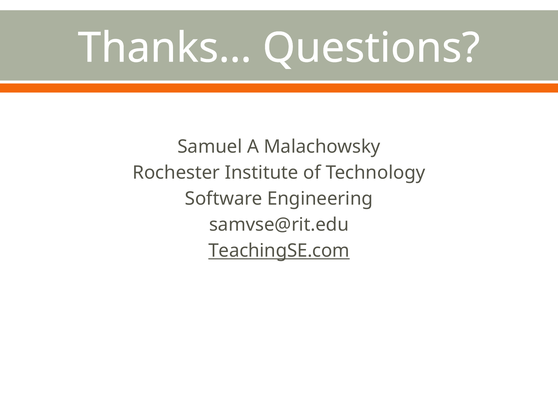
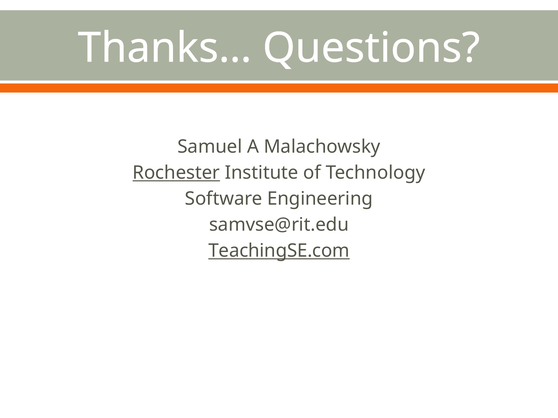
Rochester underline: none -> present (176, 173)
